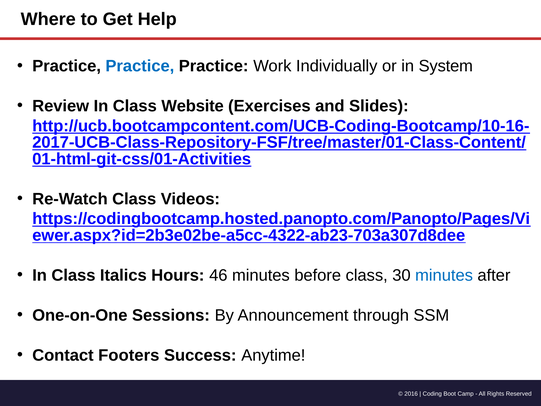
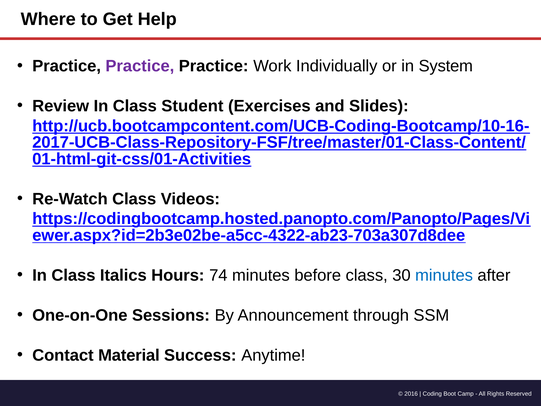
Practice colour: blue -> purple (140, 66)
Website: Website -> Student (192, 106)
46: 46 -> 74 (218, 275)
Footers: Footers -> Material (129, 355)
